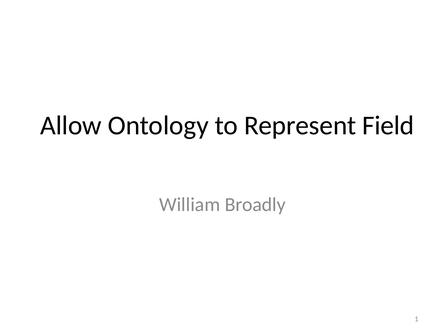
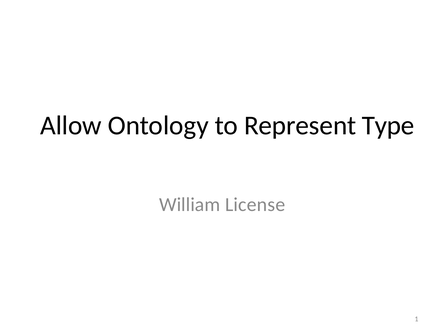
Field: Field -> Type (388, 126)
Broadly: Broadly -> License (255, 205)
